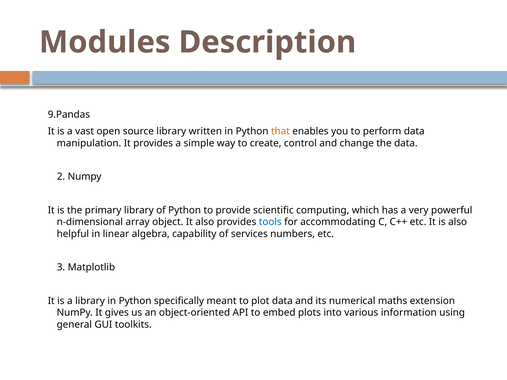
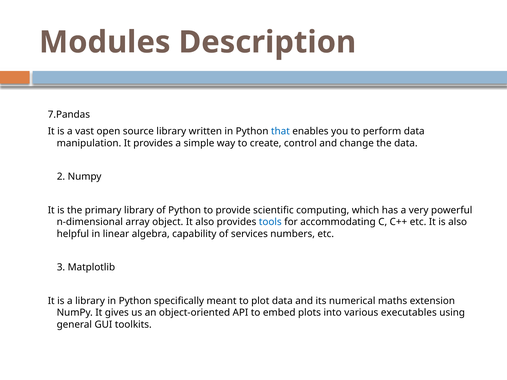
9.Pandas: 9.Pandas -> 7.Pandas (69, 115)
that colour: orange -> blue (280, 131)
information: information -> executables (409, 313)
